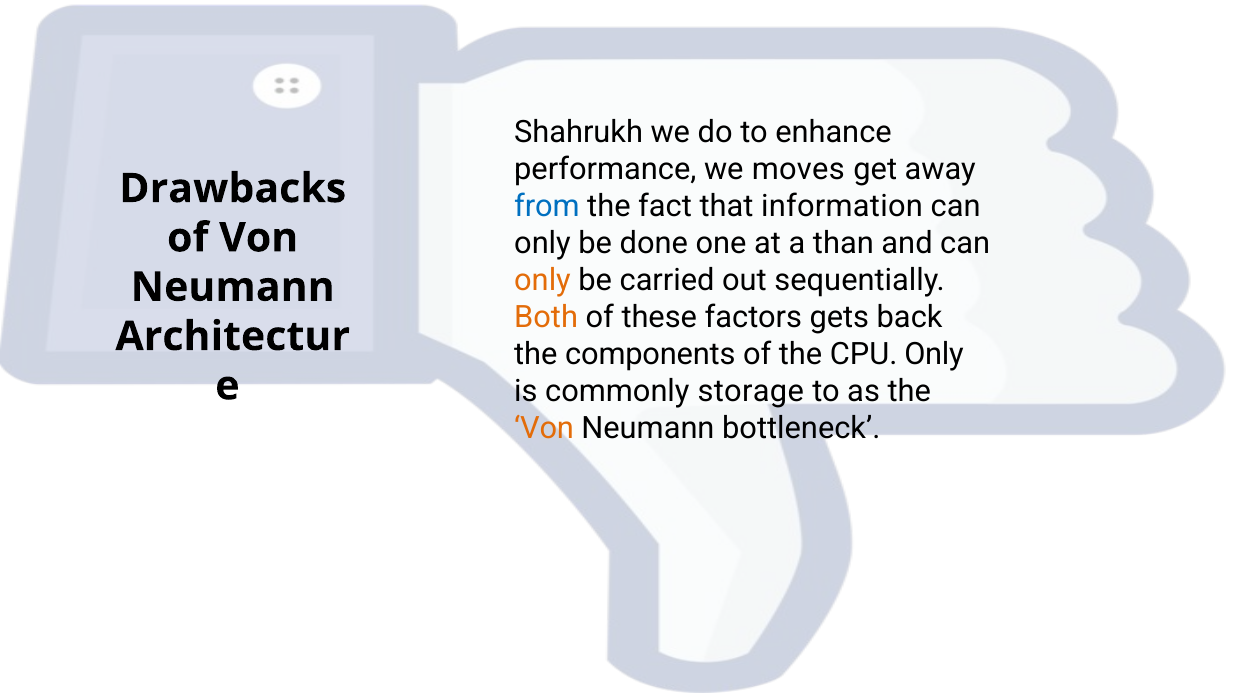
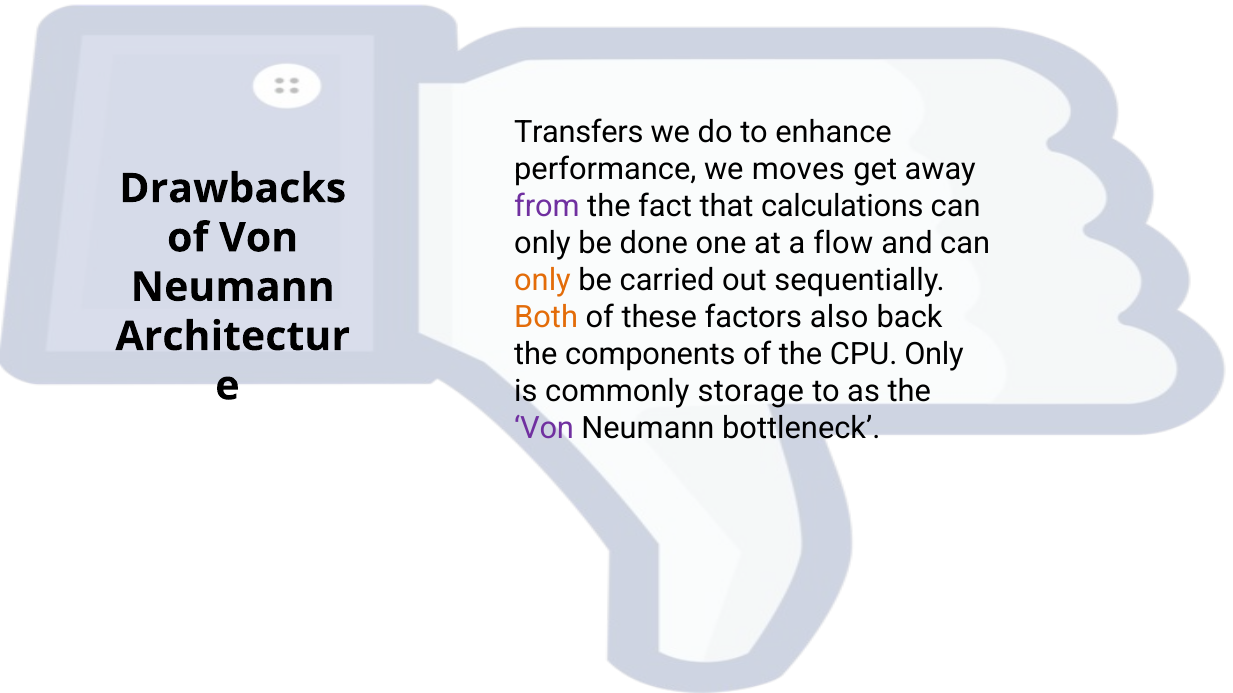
Shahrukh: Shahrukh -> Transfers (579, 133)
from colour: blue -> purple (547, 207)
information: information -> calculations (842, 207)
than: than -> flow (843, 244)
gets: gets -> also (839, 317)
Von colour: orange -> purple (544, 428)
